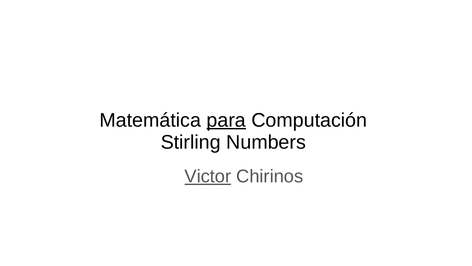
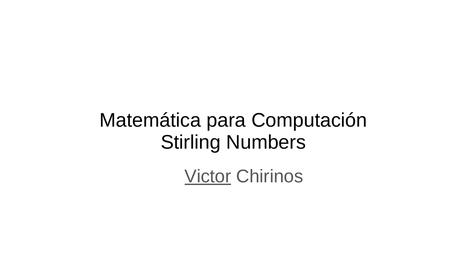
para underline: present -> none (226, 120)
